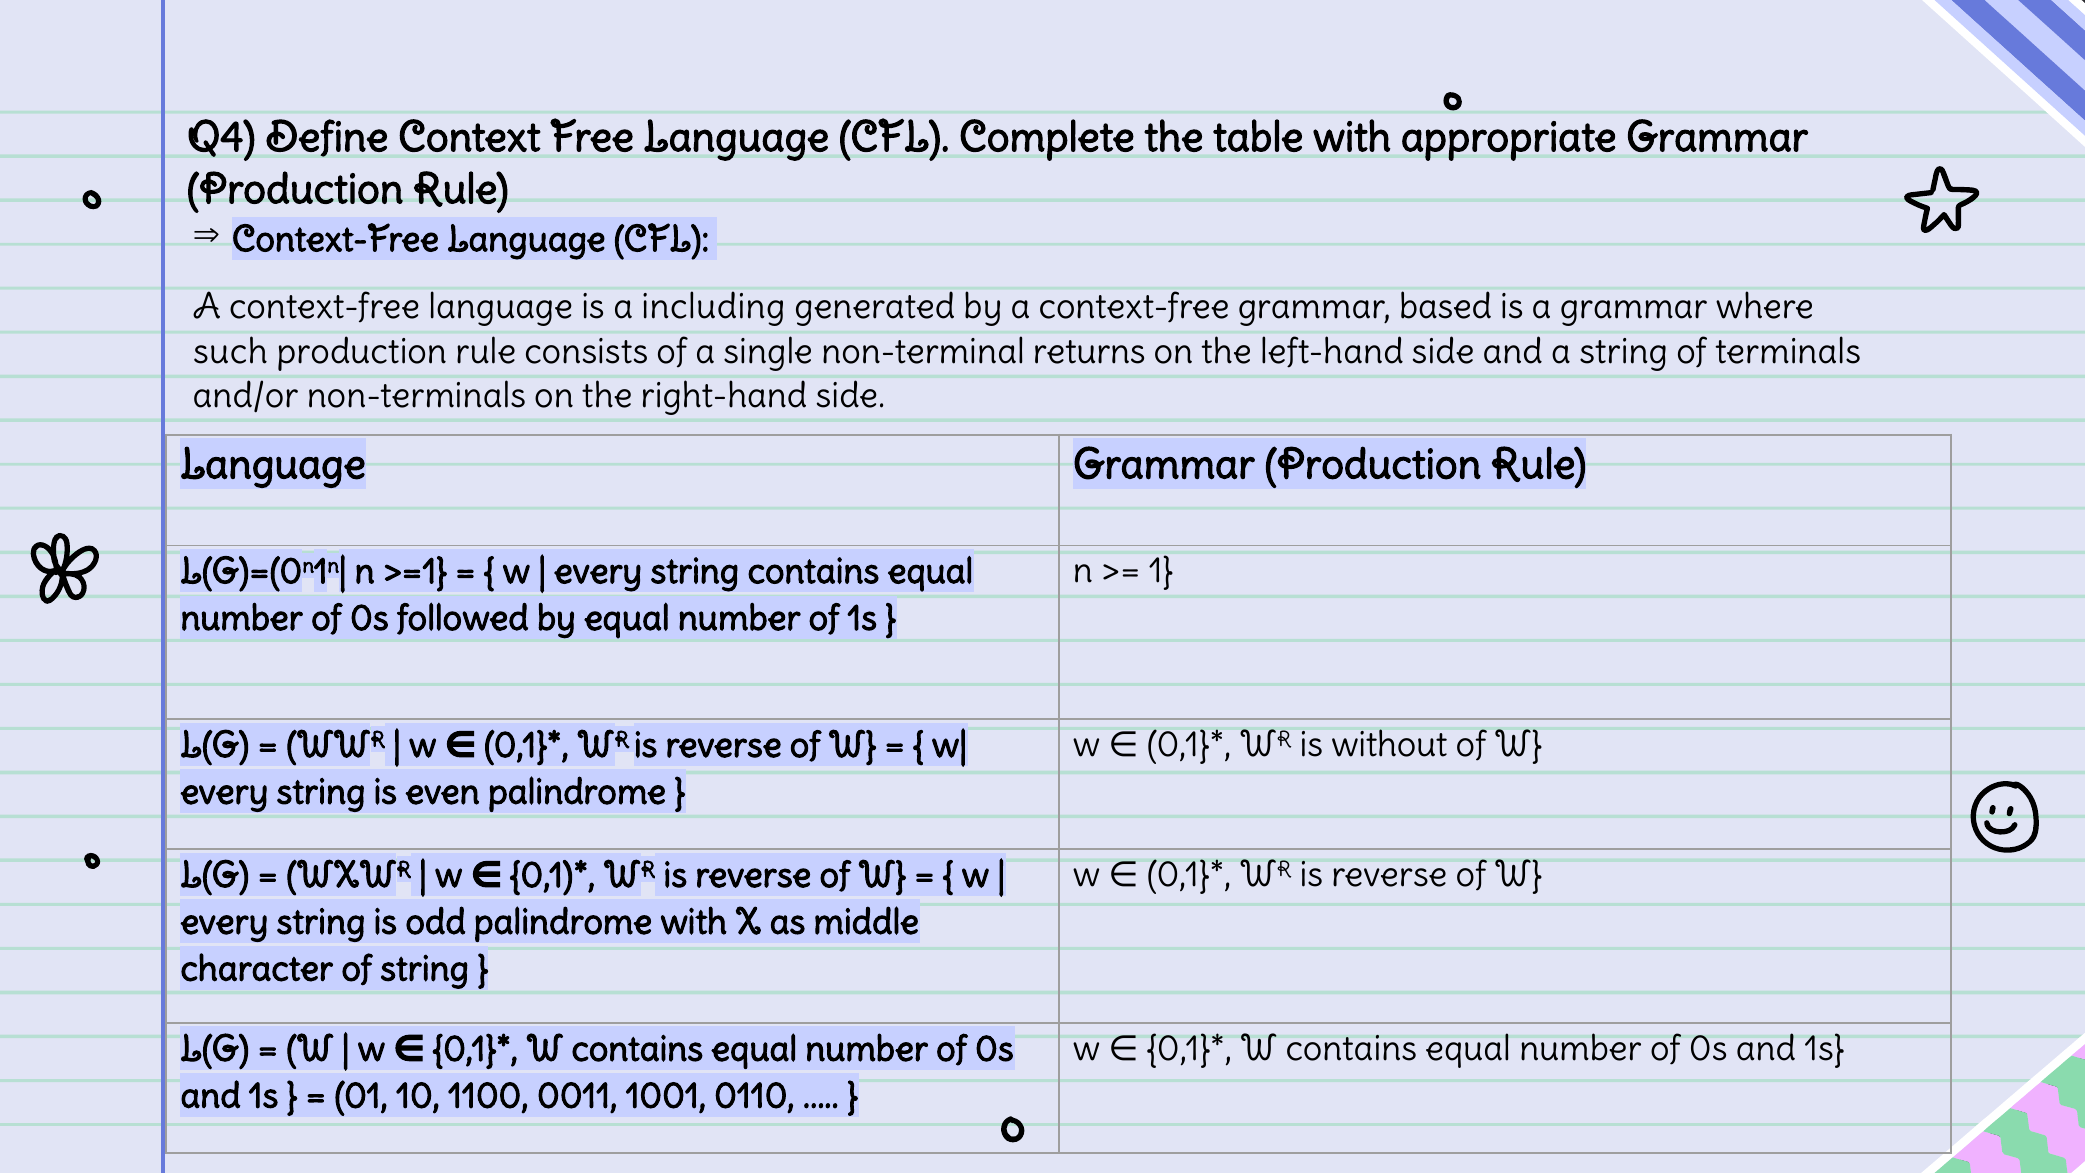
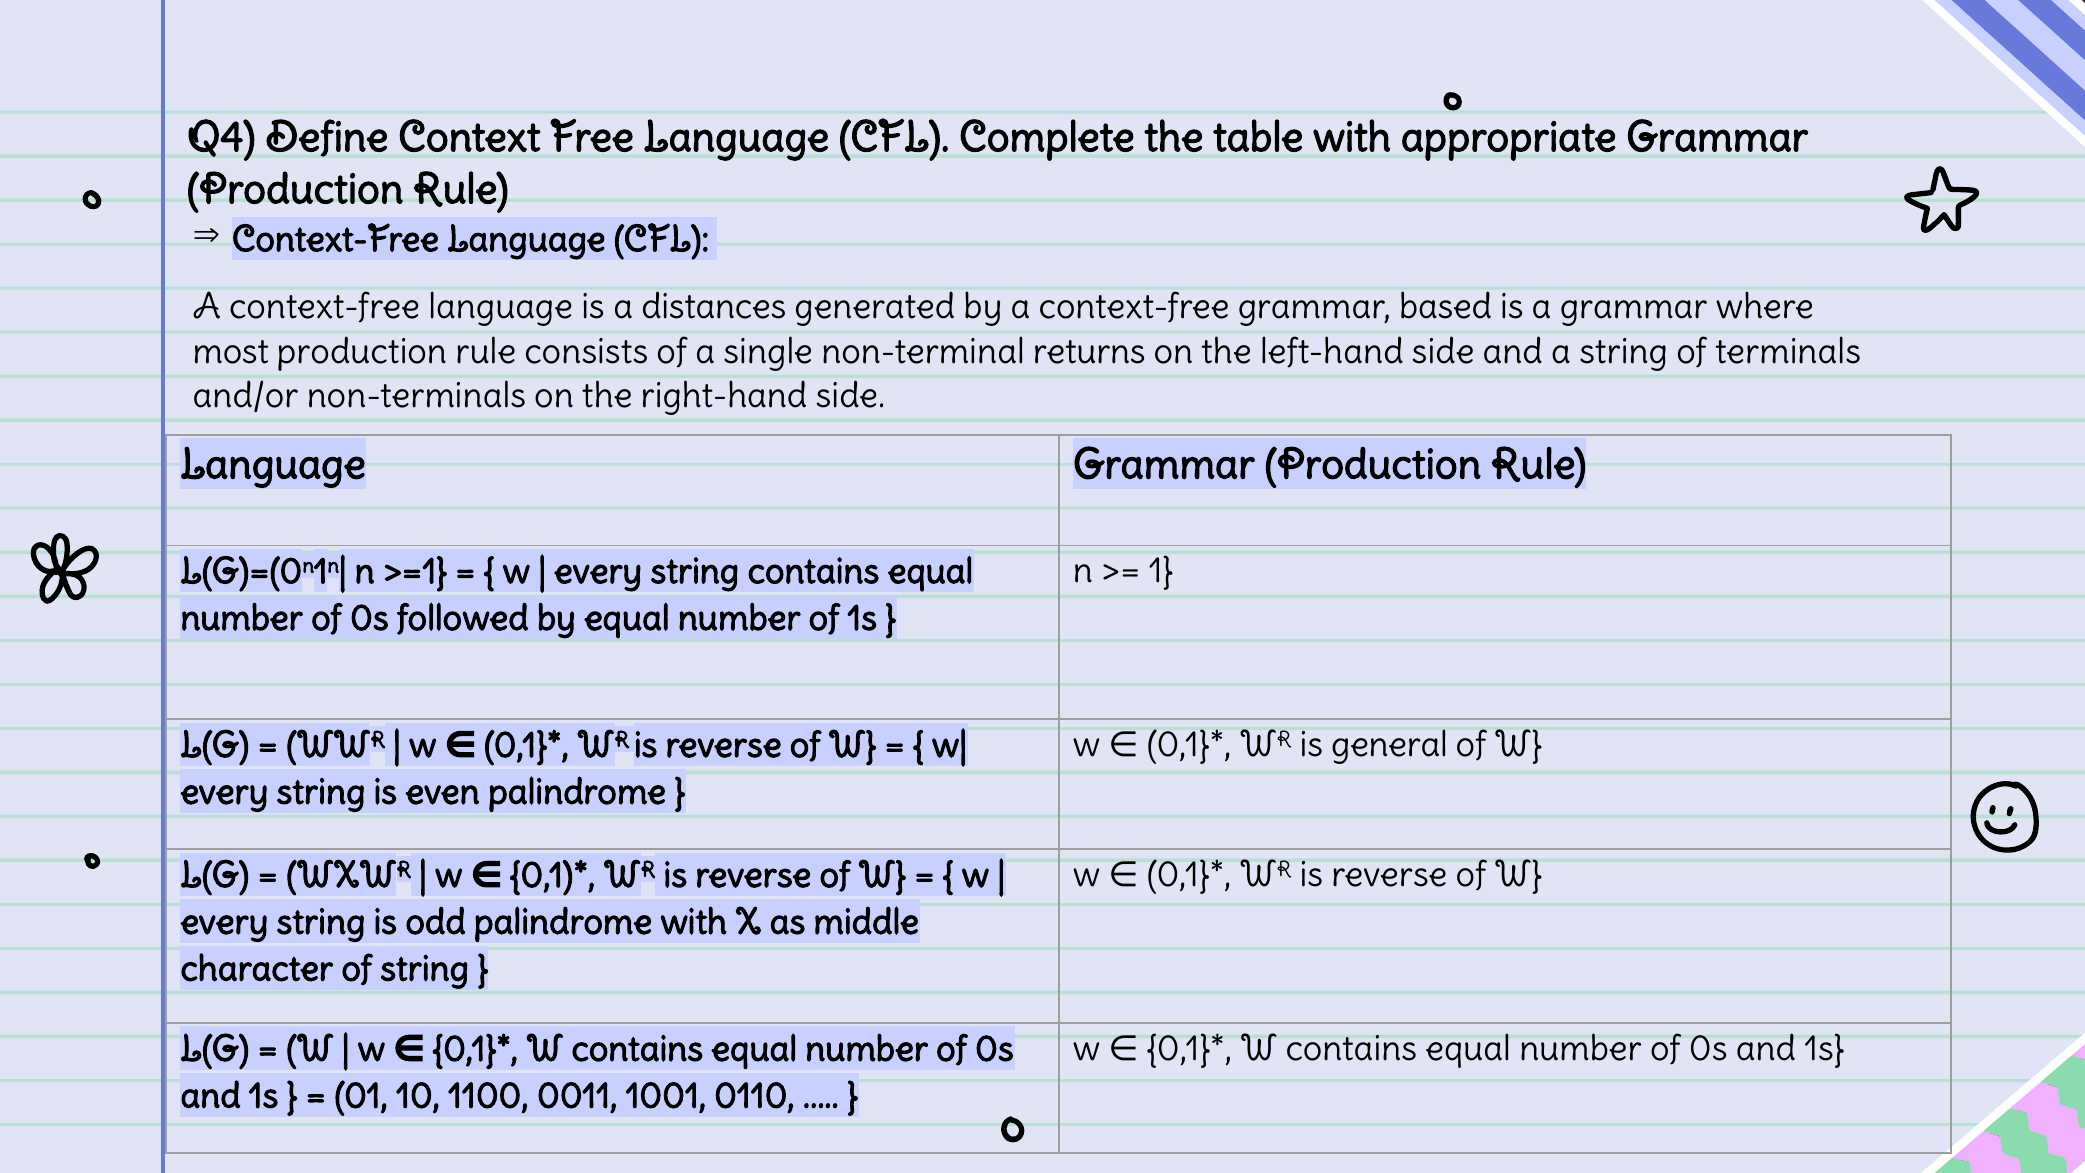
including: including -> distances (714, 307)
such: such -> most (231, 352)
without: without -> general (1390, 745)
